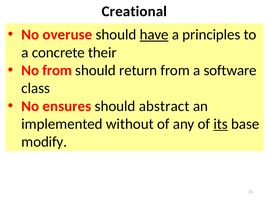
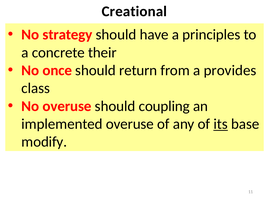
overuse: overuse -> strategy (67, 35)
have underline: present -> none (154, 35)
No from: from -> once (57, 71)
software: software -> provides (230, 71)
No ensures: ensures -> overuse (67, 107)
abstract: abstract -> coupling (164, 107)
implemented without: without -> overuse (130, 124)
